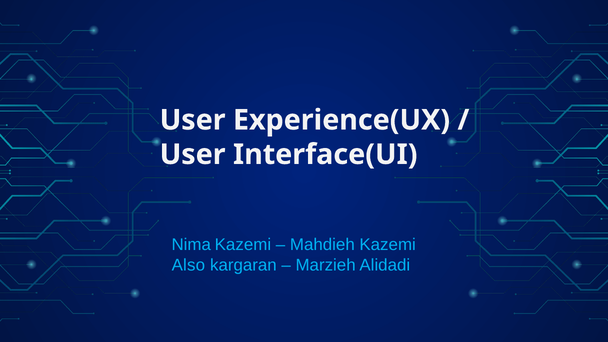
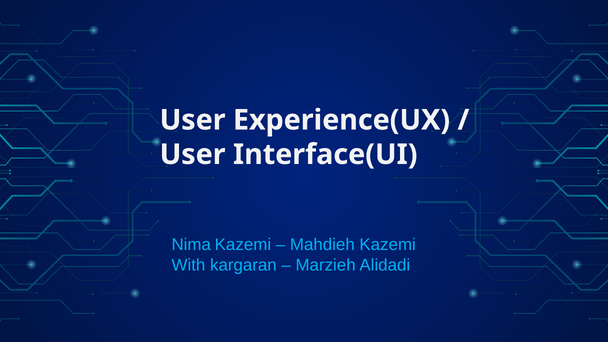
Also: Also -> With (188, 265)
